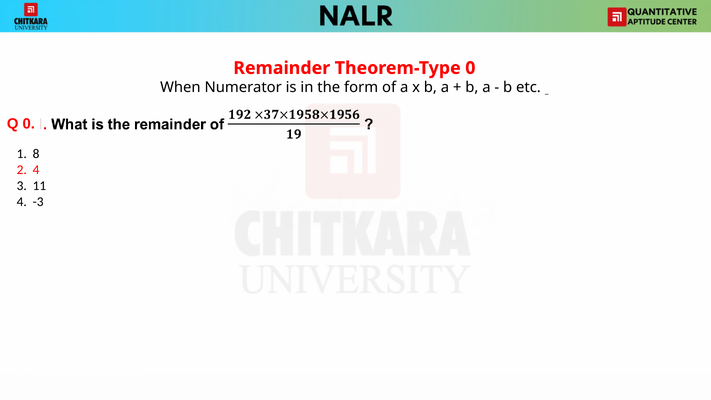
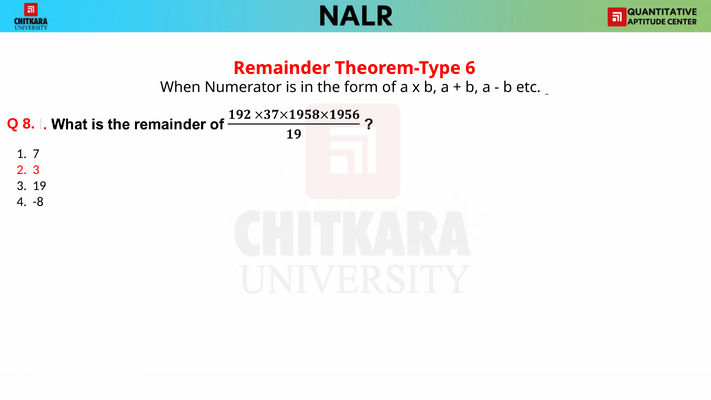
Theorem-Type 0: 0 -> 6 (470, 68)
Q 0: 0 -> 8 (29, 124)
8: 8 -> 7 (36, 154)
2 4: 4 -> 3 (36, 170)
11: 11 -> 19 (39, 186)
-3: -3 -> -8 (38, 202)
